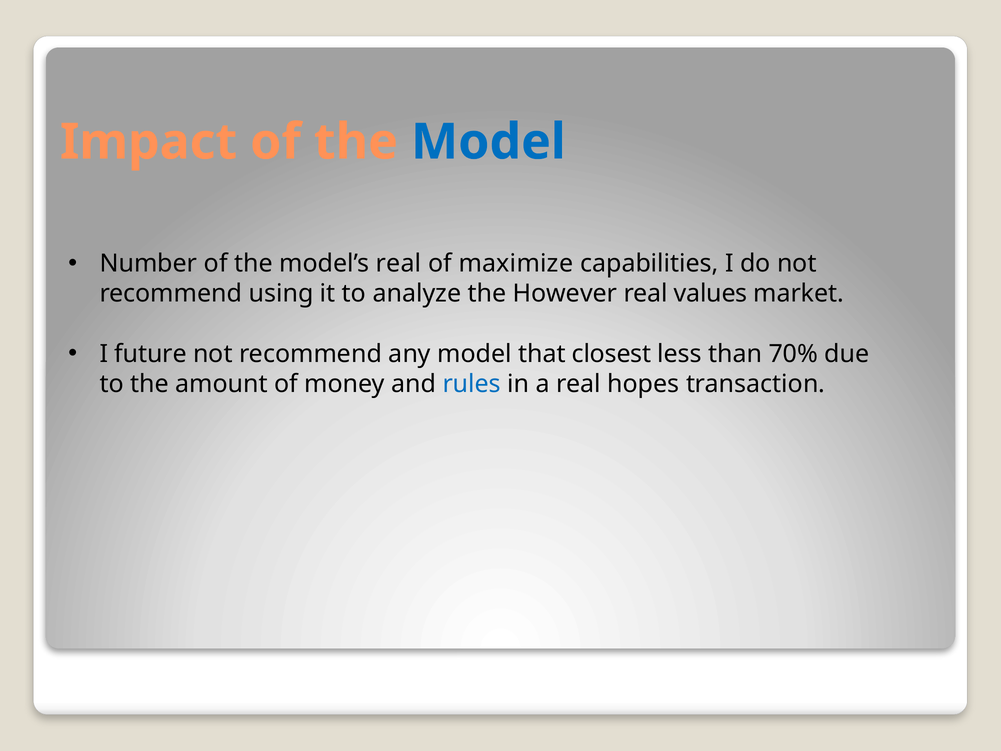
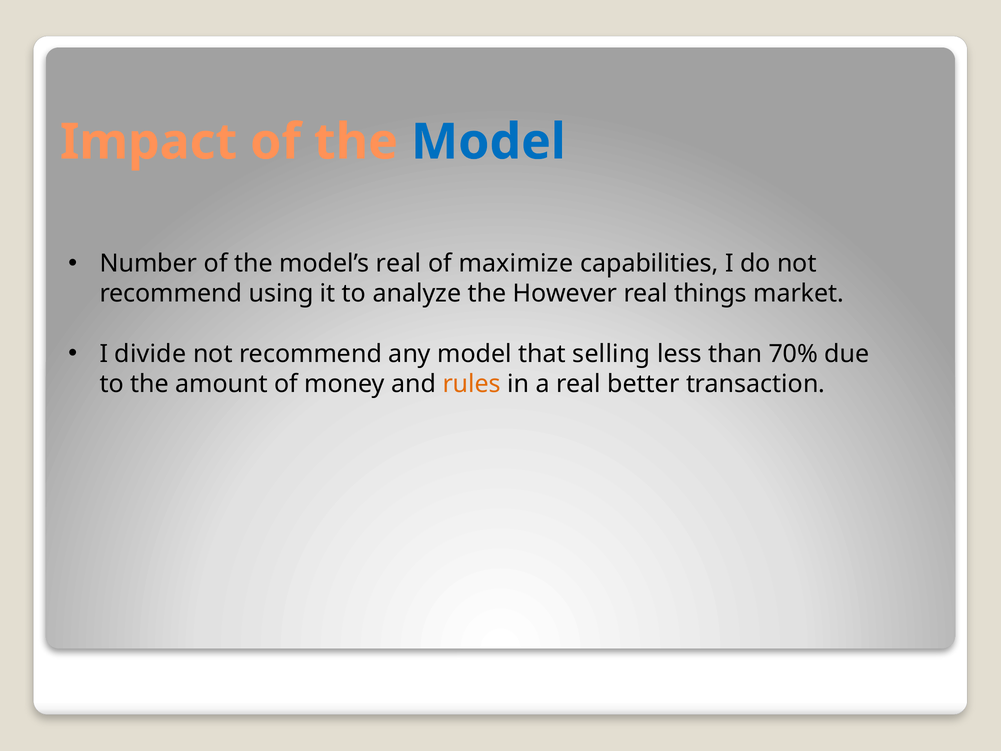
values: values -> things (711, 294)
future: future -> divide (150, 354)
closest: closest -> selling (611, 354)
rules colour: blue -> orange (472, 384)
hopes: hopes -> better (643, 384)
